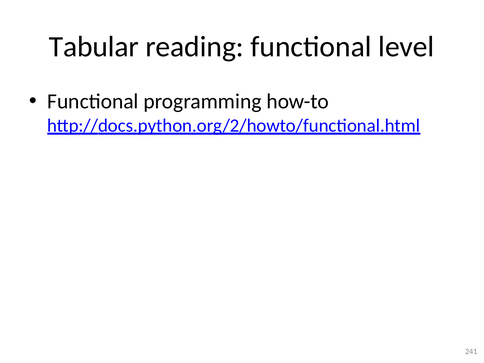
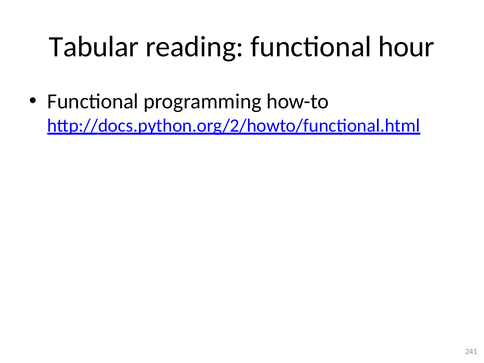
level: level -> hour (406, 47)
